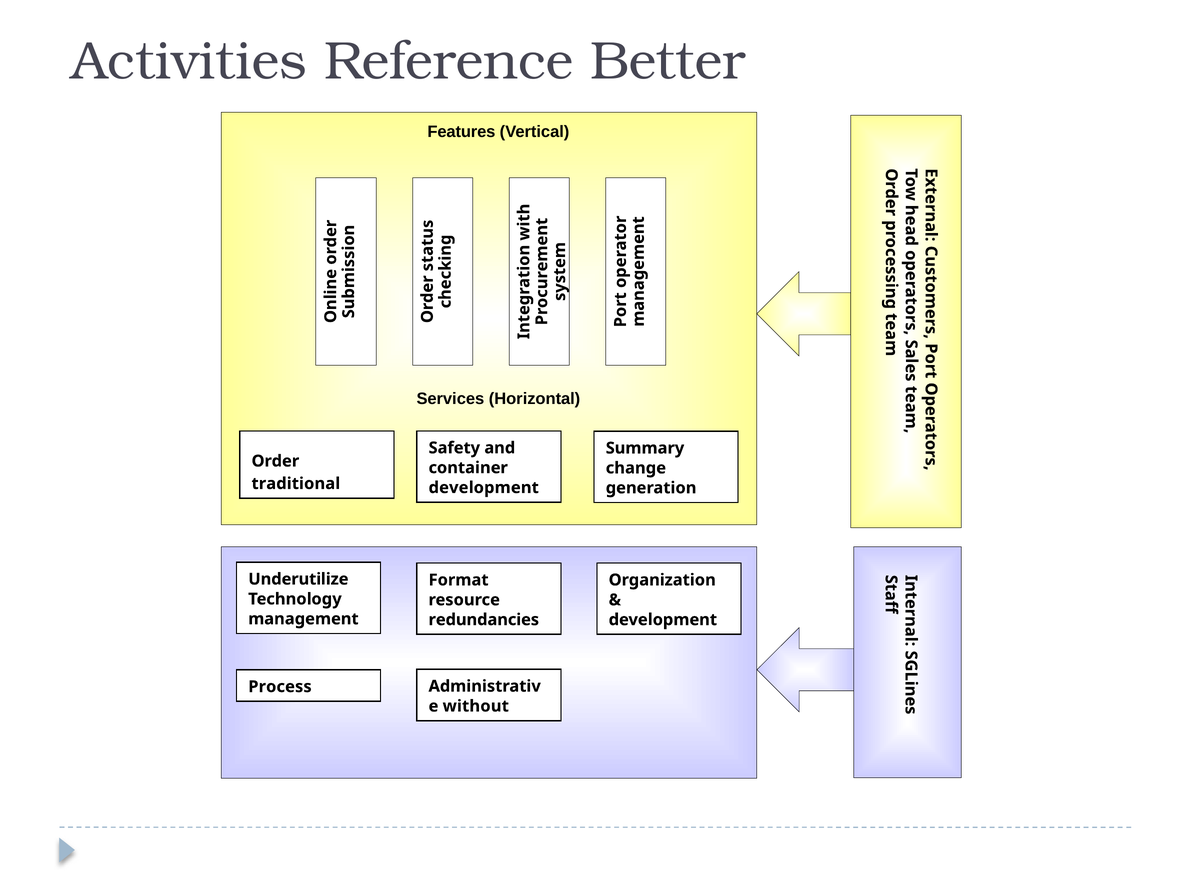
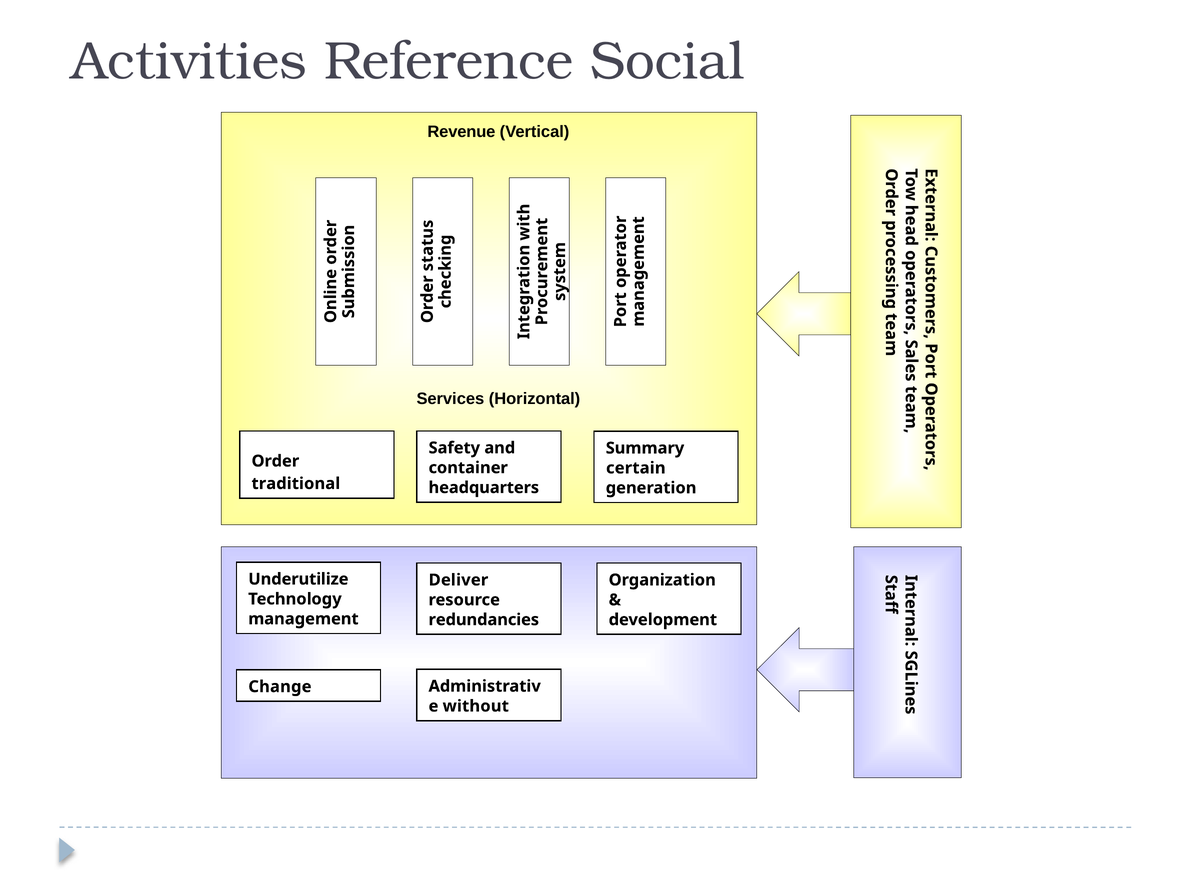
Better: Better -> Social (667, 61)
Features: Features -> Revenue (461, 132)
change: change -> certain (636, 468)
development: development -> headquarters (484, 488)
Format: Format -> Deliver (458, 580)
Process: Process -> Change (280, 687)
